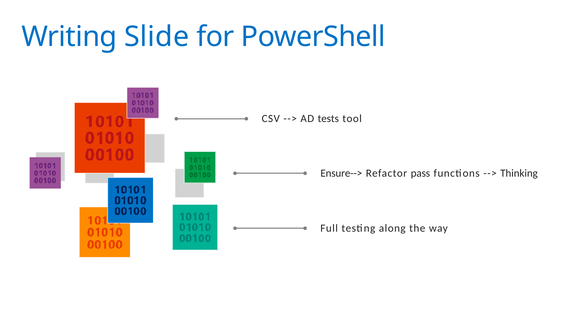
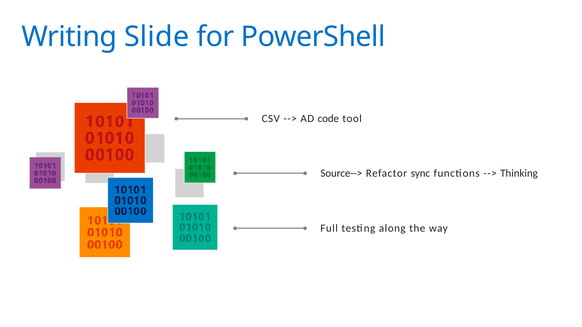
tests: tests -> code (328, 119)
Ensure-->: Ensure--> -> Source--> (341, 173)
pass: pass -> sync (420, 173)
